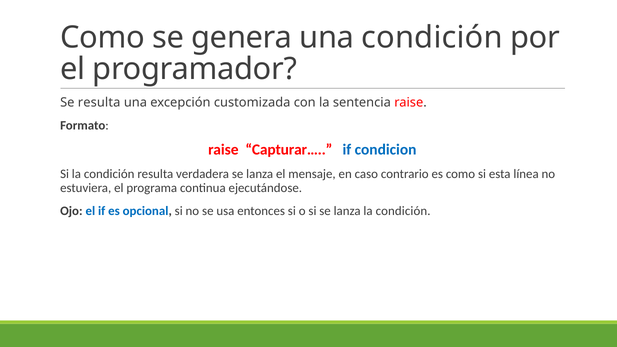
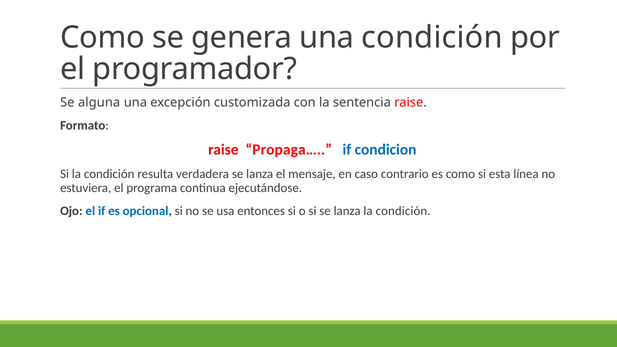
Se resulta: resulta -> alguna (99, 103)
Capturar…: Capturar… -> Propaga… (289, 150)
